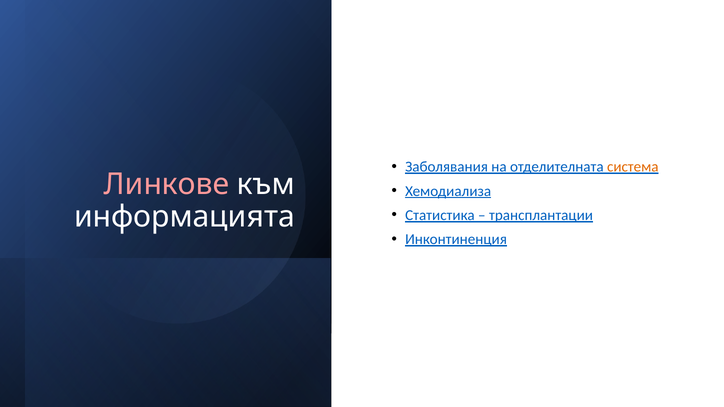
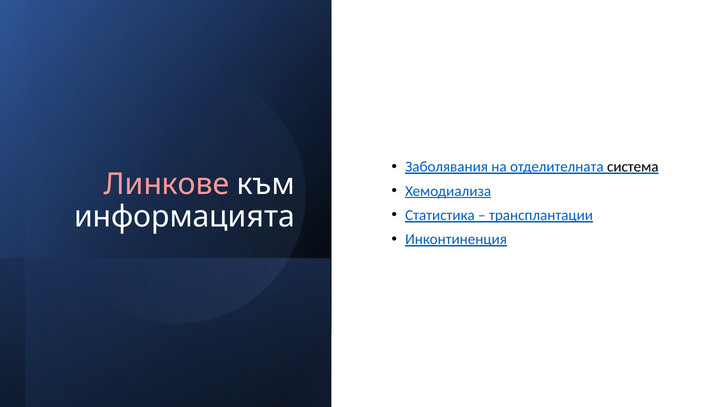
система colour: orange -> black (633, 167)
